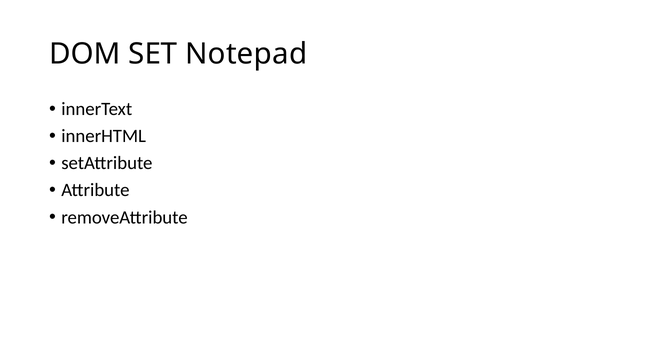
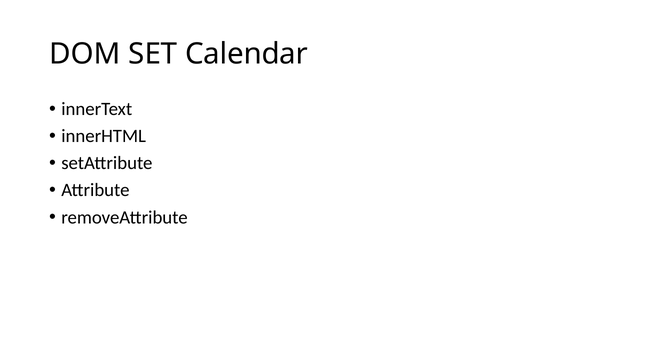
Notepad: Notepad -> Calendar (247, 54)
